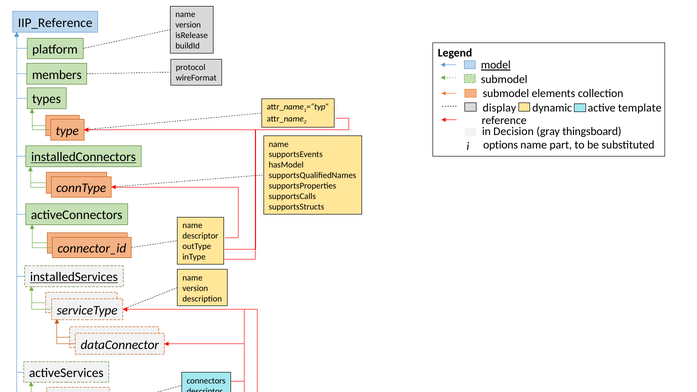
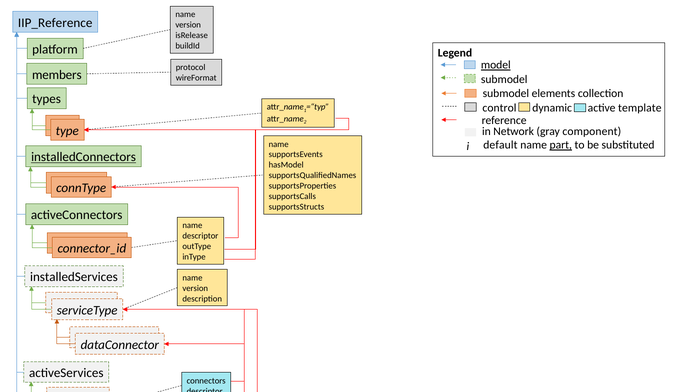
display: display -> control (499, 108)
Decision: Decision -> Network (514, 132)
thingsboard: thingsboard -> component (592, 132)
options: options -> default (500, 145)
part underline: none -> present (561, 145)
installedServices underline: present -> none (74, 277)
